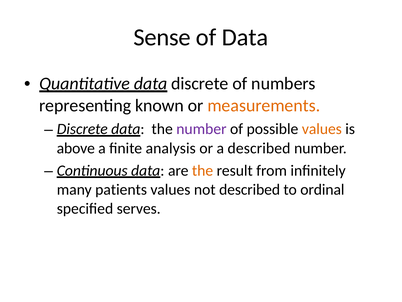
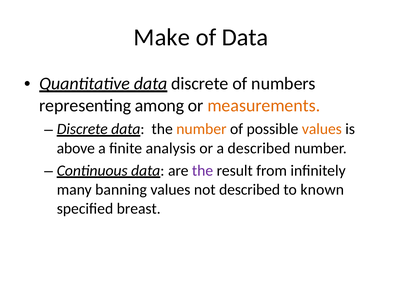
Sense: Sense -> Make (162, 37)
known: known -> among (160, 105)
number colour: purple -> orange (201, 129)
the colour: orange -> purple (203, 170)
patients: patients -> banning (121, 189)
ordinal: ordinal -> known (322, 189)
serves: serves -> breast (139, 208)
